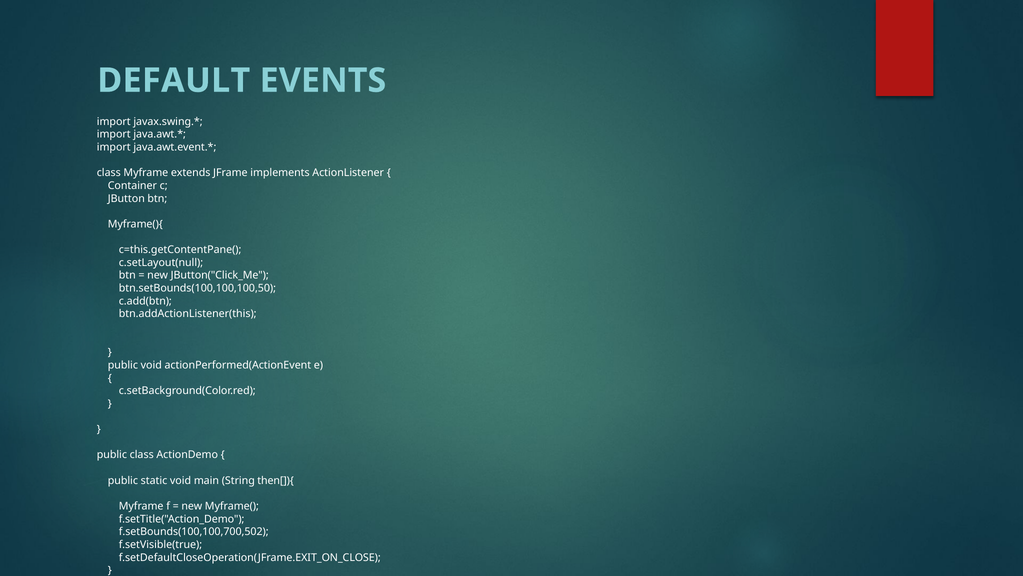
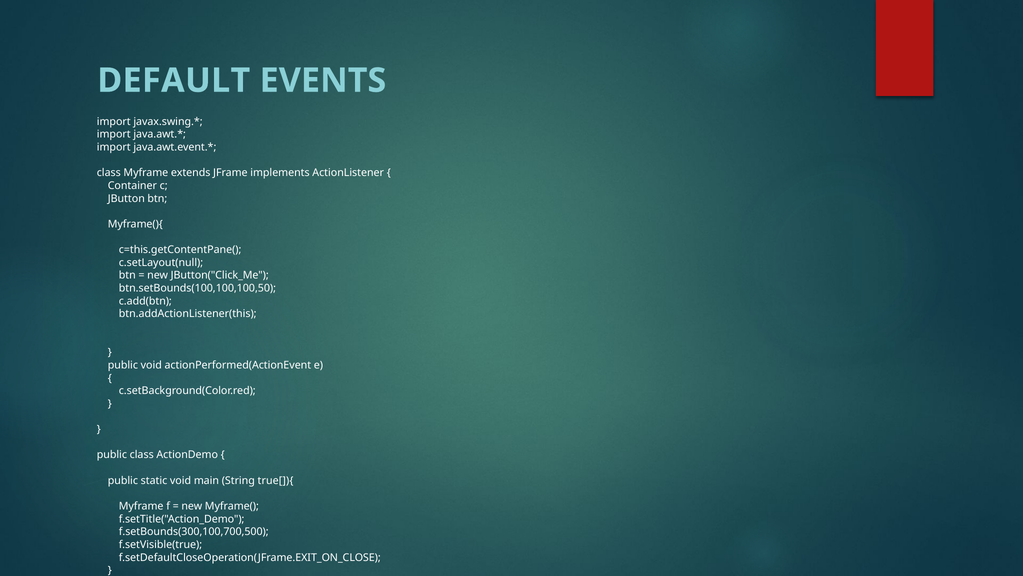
then[]){: then[]){ -> true[]){ (276, 480)
f.setBounds(100,100,700,502: f.setBounds(100,100,700,502 -> f.setBounds(300,100,700,500 (194, 531)
